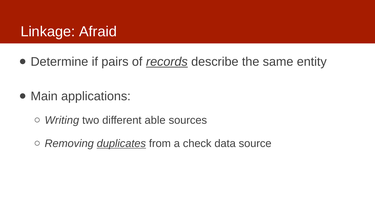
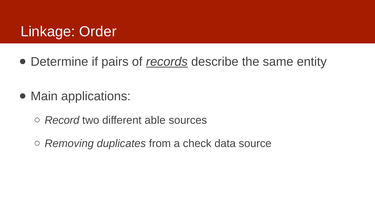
Afraid: Afraid -> Order (98, 32)
Writing: Writing -> Record (62, 120)
duplicates underline: present -> none (121, 144)
